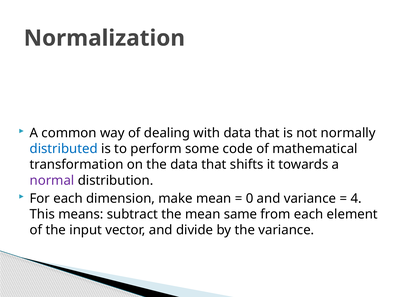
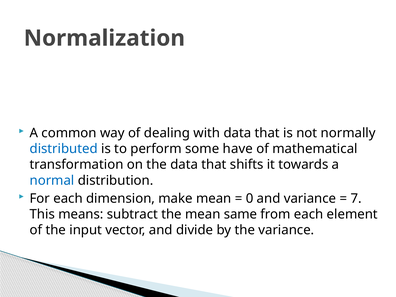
code: code -> have (238, 149)
normal colour: purple -> blue (52, 180)
4: 4 -> 7 (356, 198)
